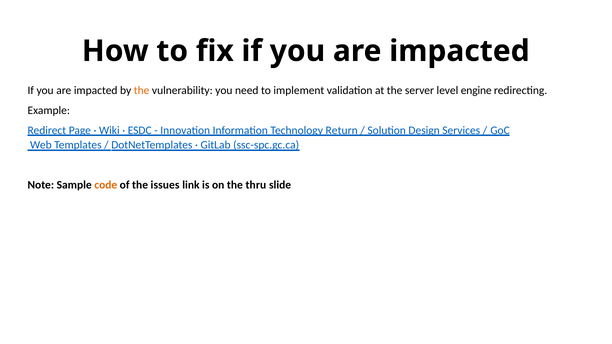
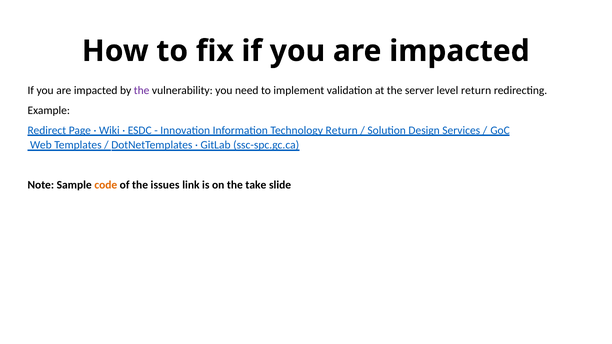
the colour: orange -> purple (142, 91)
level engine: engine -> return (476, 91)
thru: thru -> take (256, 185)
